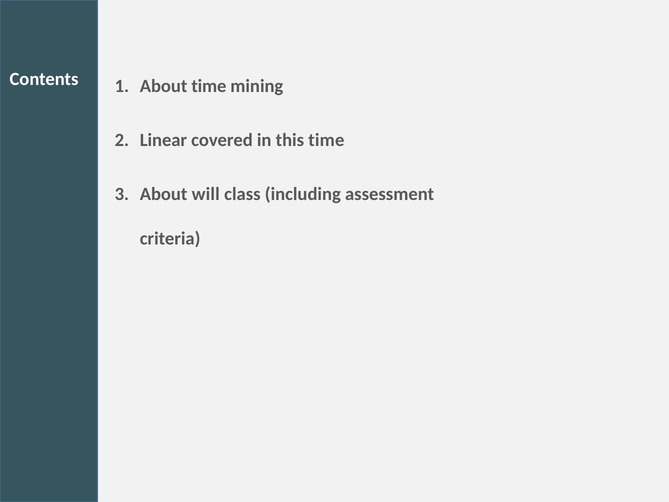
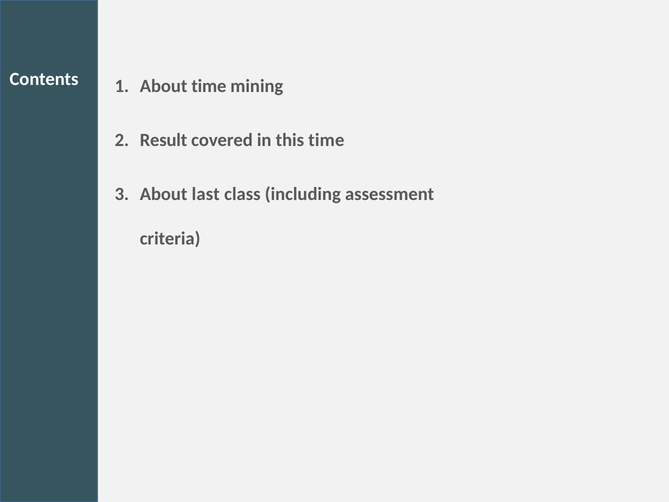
Linear: Linear -> Result (163, 140)
will: will -> last (206, 194)
